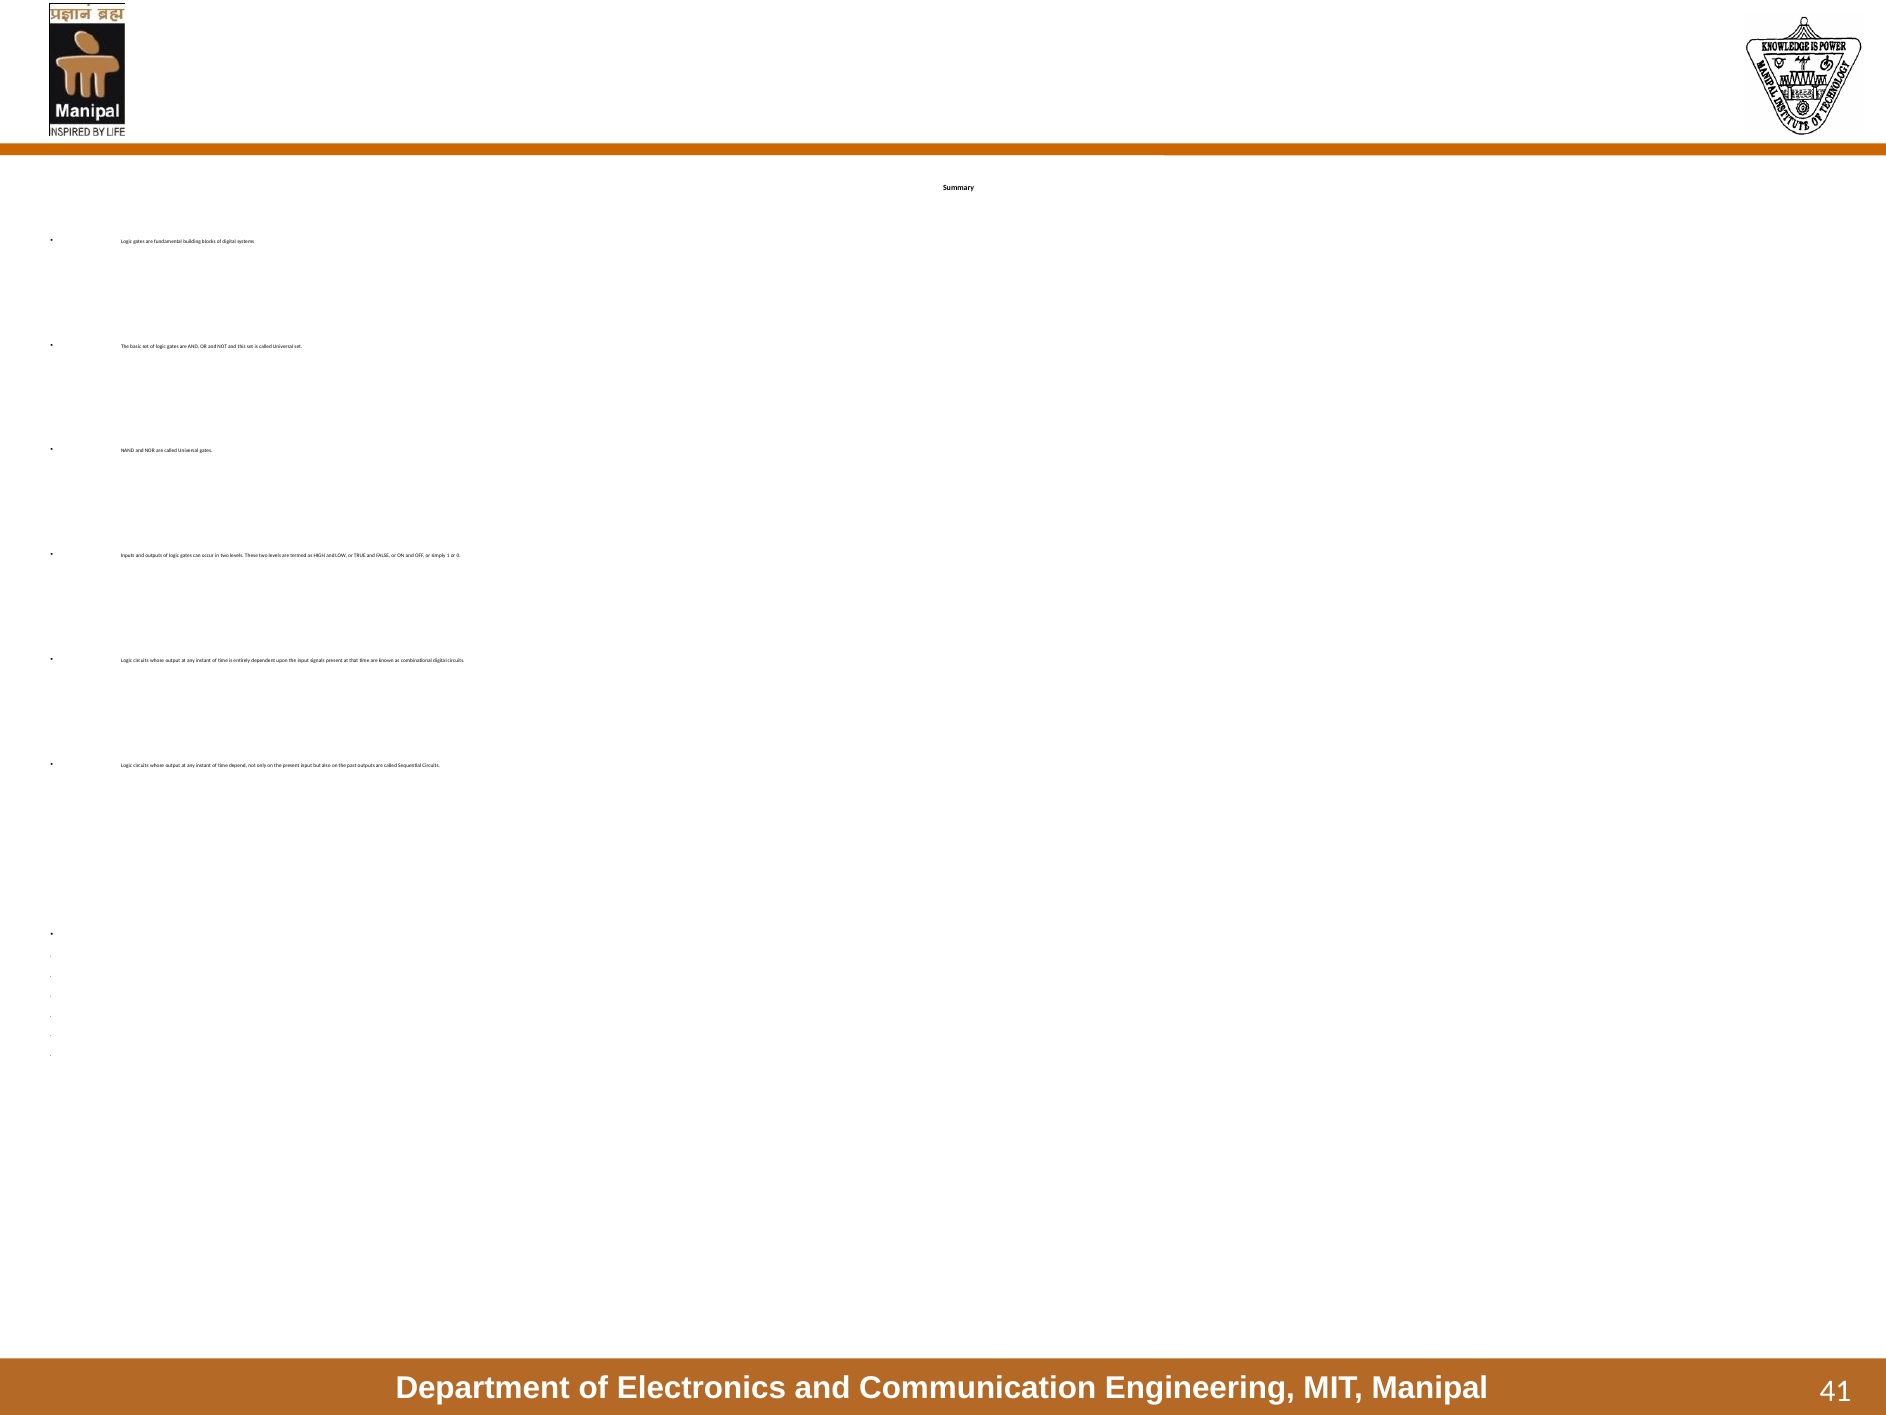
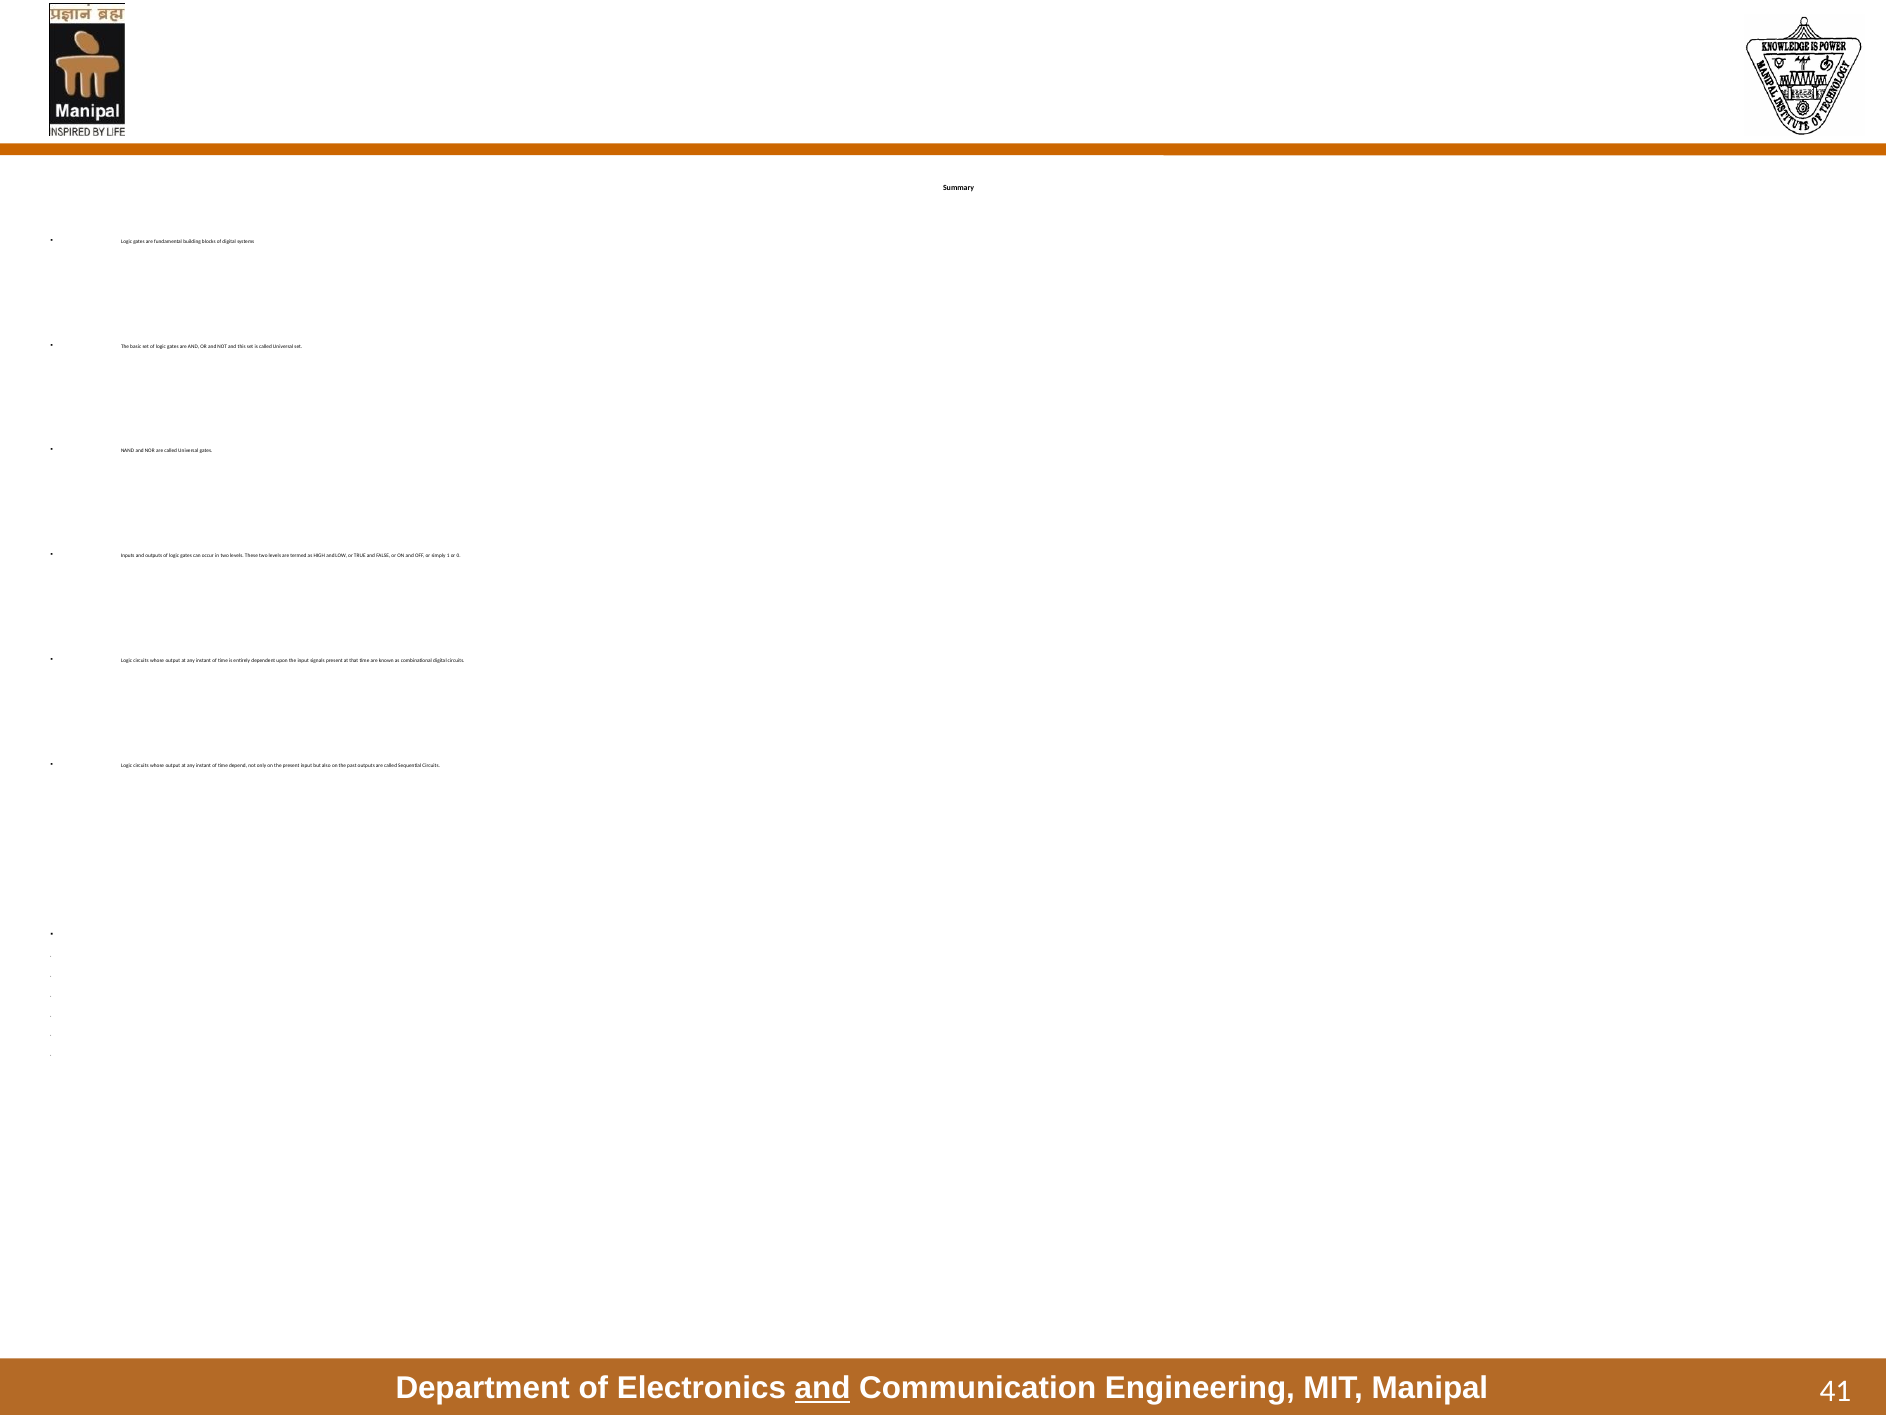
and underline: none -> present (823, 1388)
